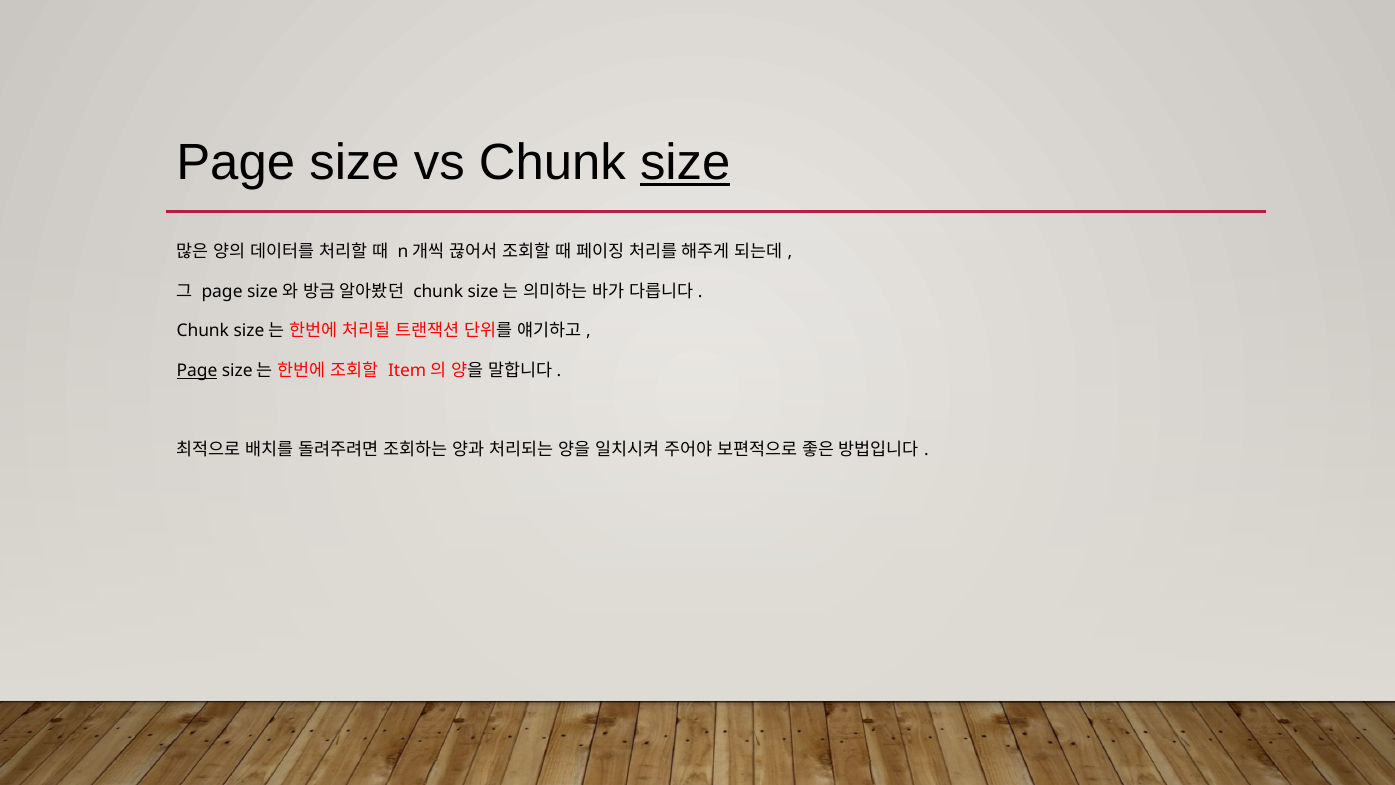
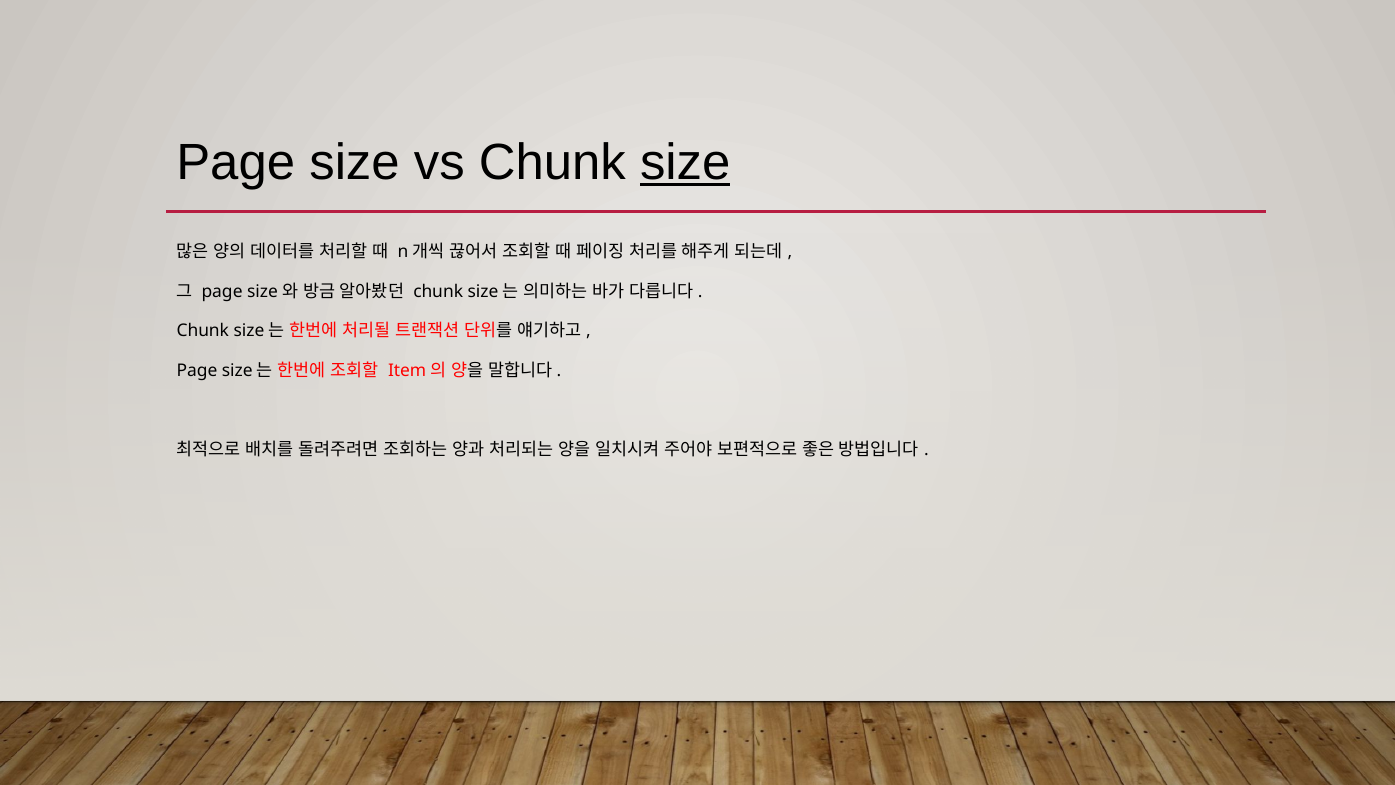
Page underline: present -> none (197, 371)
